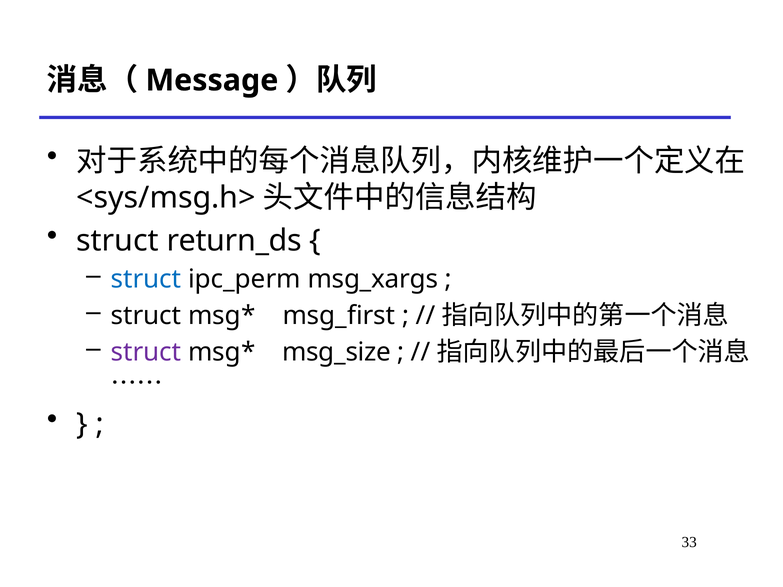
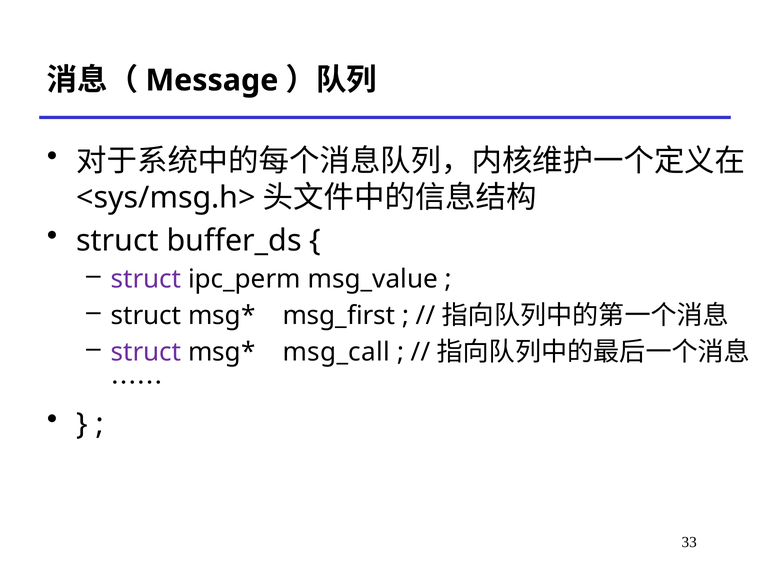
return_ds: return_ds -> buffer_ds (234, 241)
struct colour: blue -> purple (146, 279)
msg_xargs: msg_xargs -> msg_value (373, 279)
msg_size: msg_size -> msg_call (336, 352)
